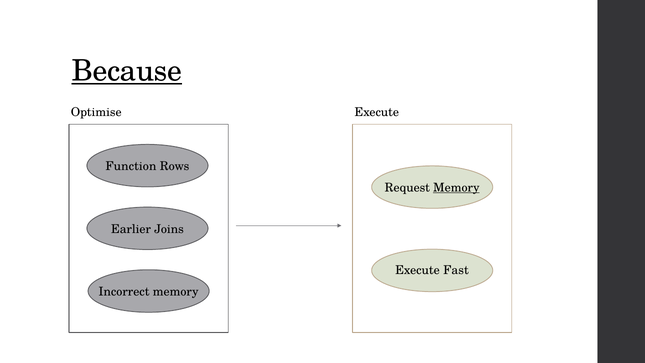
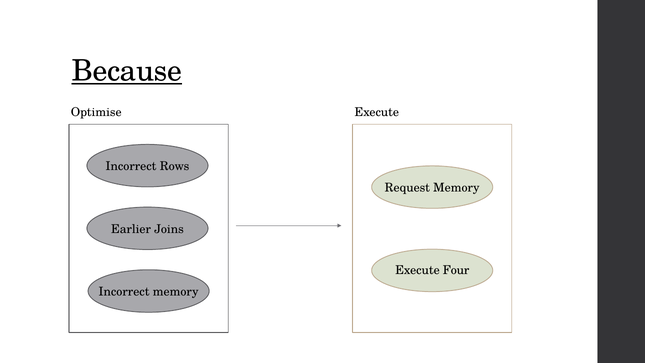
Function: Function -> Incorrect (131, 166)
Memory underline: present -> none (456, 187)
Fast: Fast -> Four (456, 270)
